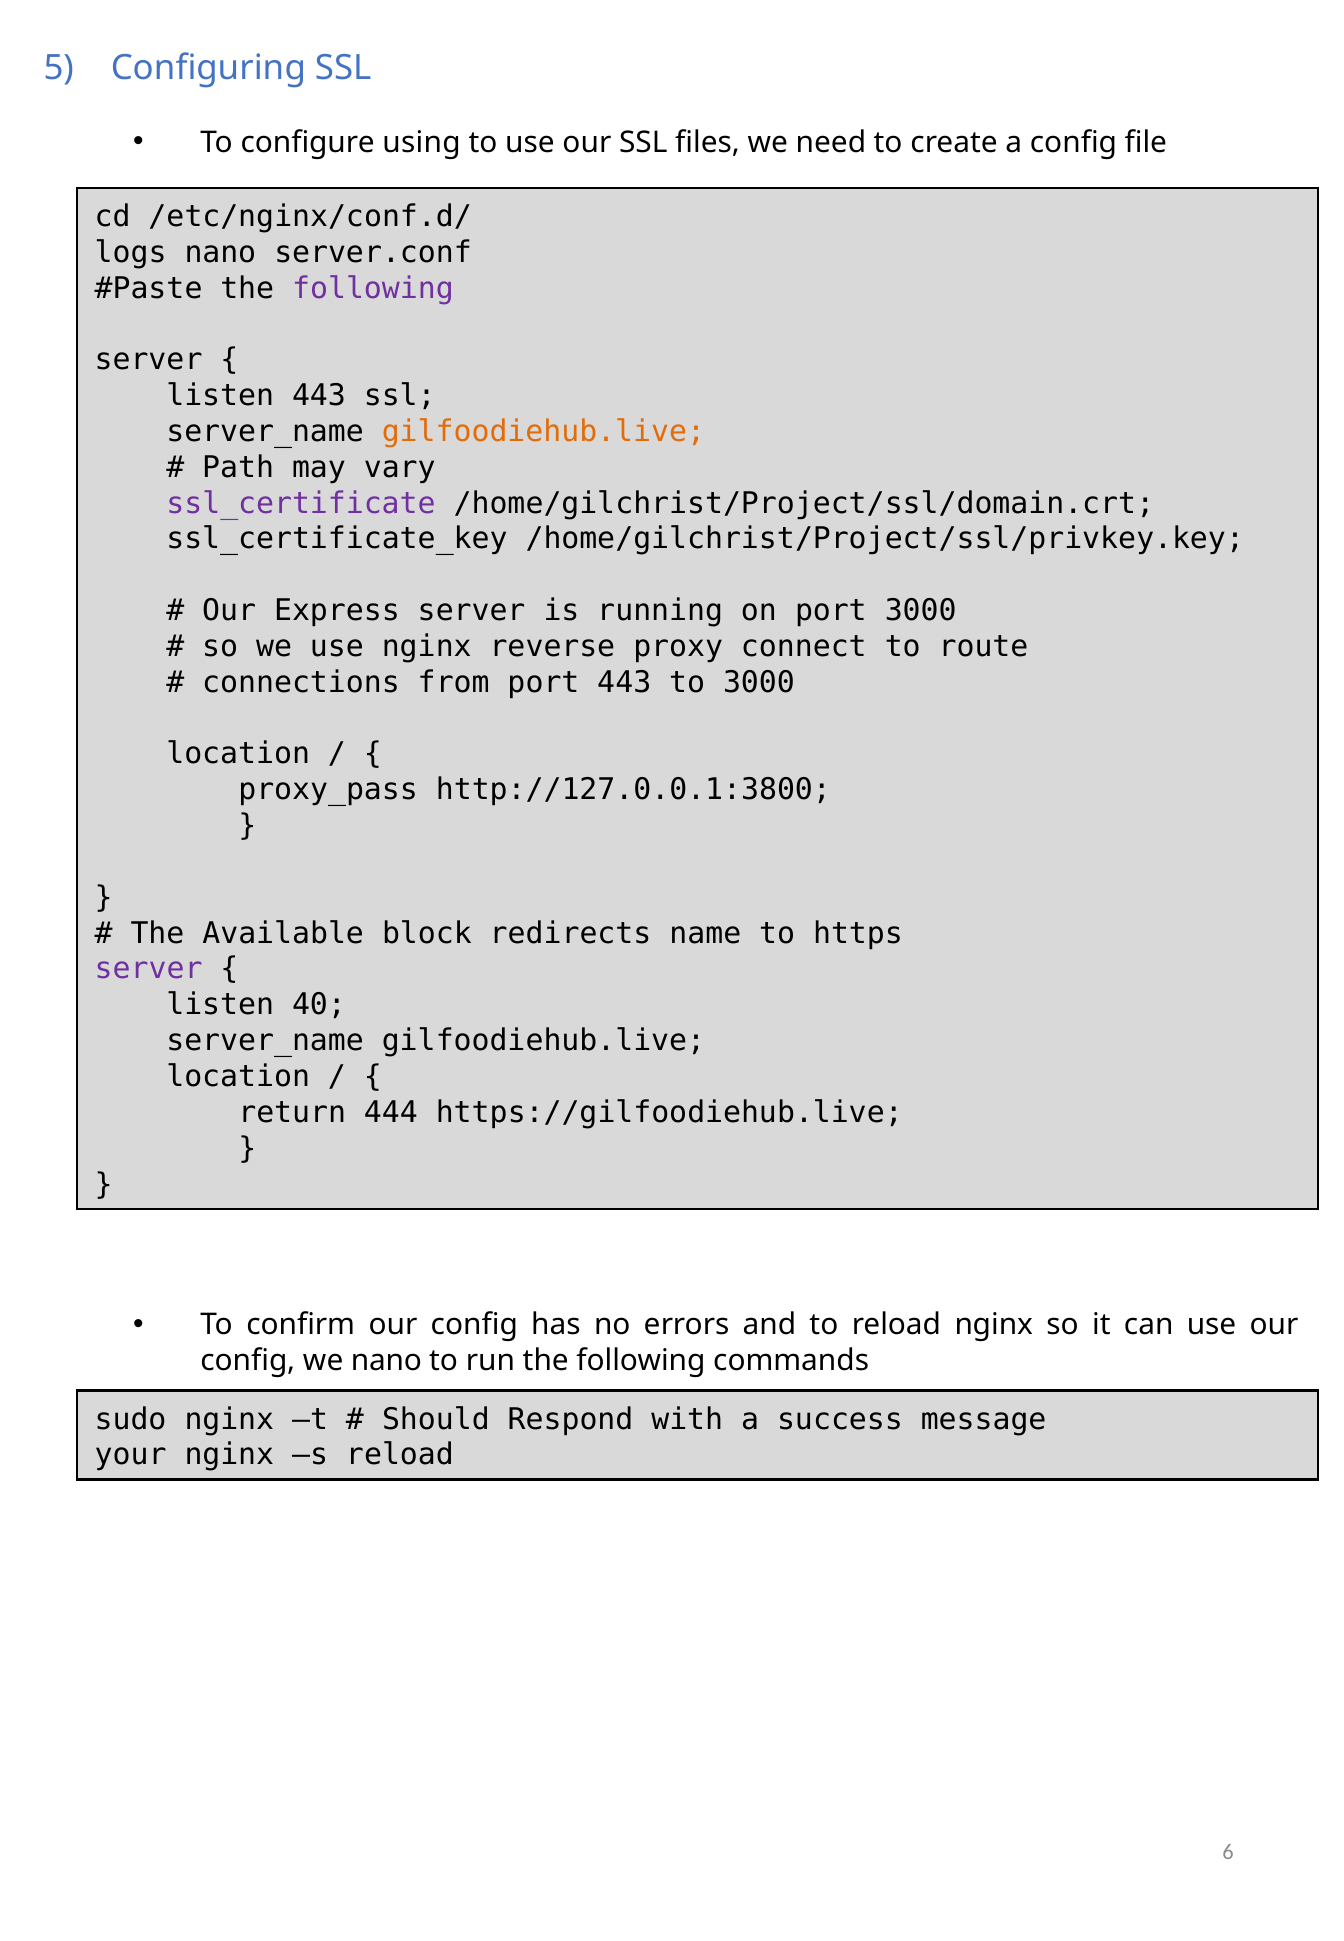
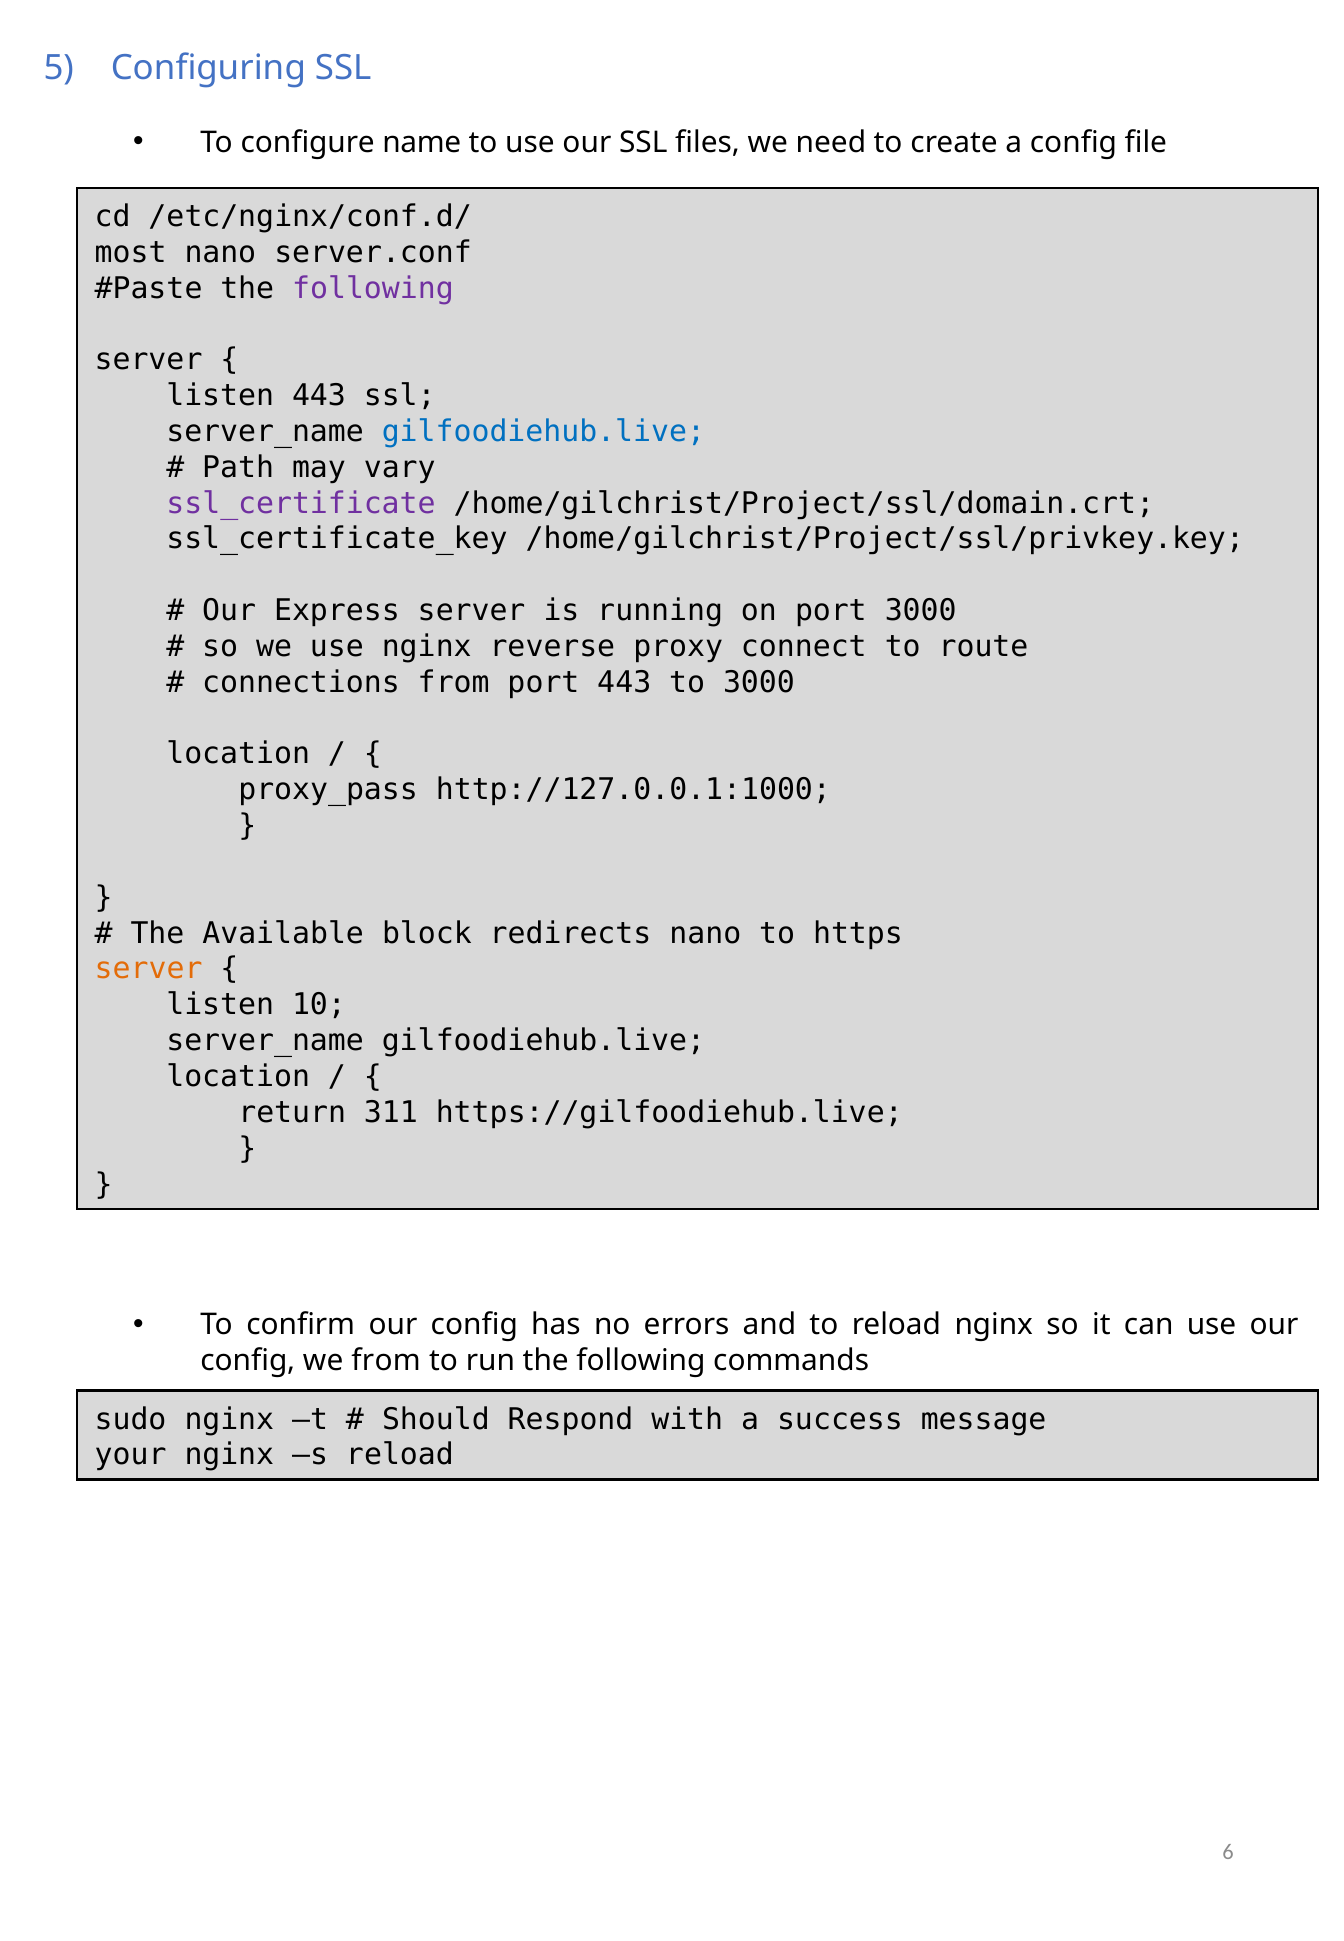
using: using -> name (422, 143)
logs: logs -> most (131, 253)
gilfoodiehub.live colour: orange -> blue (543, 432)
http://127.0.0.1:3800: http://127.0.0.1:3800 -> http://127.0.0.1:1000 (633, 790)
redirects name: name -> nano (705, 933)
server colour: purple -> orange (149, 969)
40: 40 -> 10 (319, 1005)
444: 444 -> 311 (391, 1113)
we nano: nano -> from (386, 1361)
